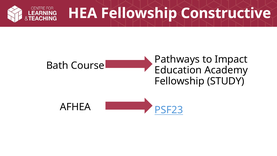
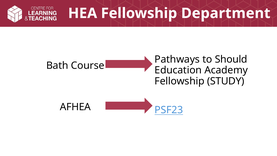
Constructive: Constructive -> Department (226, 13)
Impact: Impact -> Should (231, 59)
